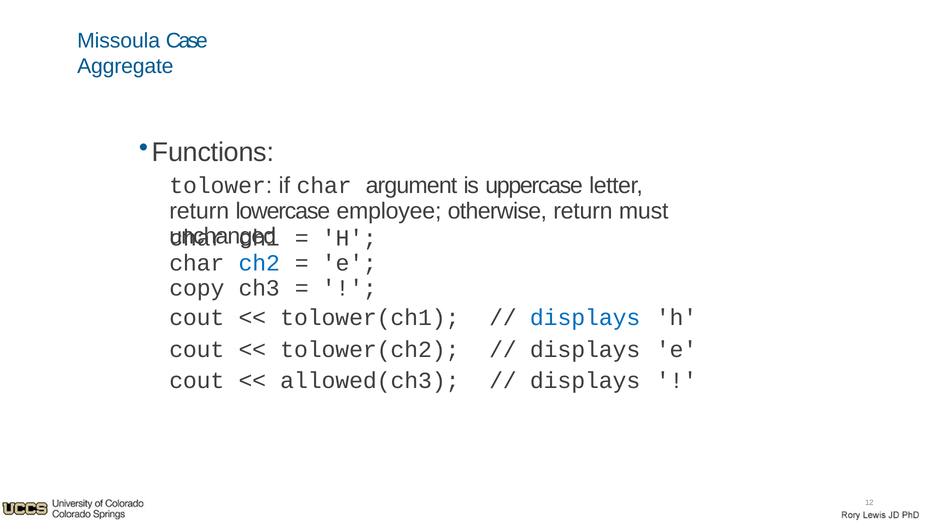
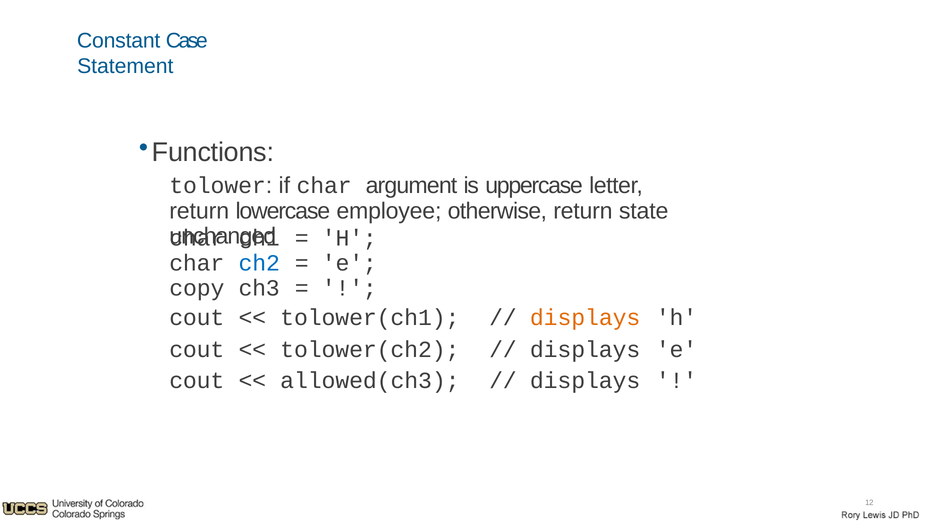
Missoula: Missoula -> Constant (119, 41)
Aggregate: Aggregate -> Statement (125, 66)
must: must -> state (644, 211)
displays colour: blue -> orange (585, 317)
